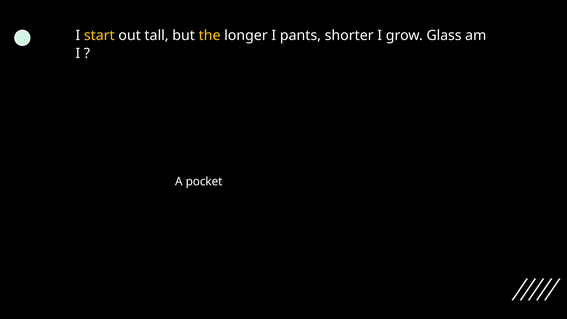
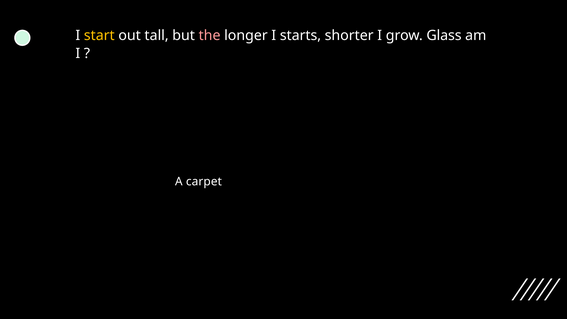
the colour: yellow -> pink (210, 35)
pants: pants -> starts (300, 35)
pocket: pocket -> carpet (204, 181)
